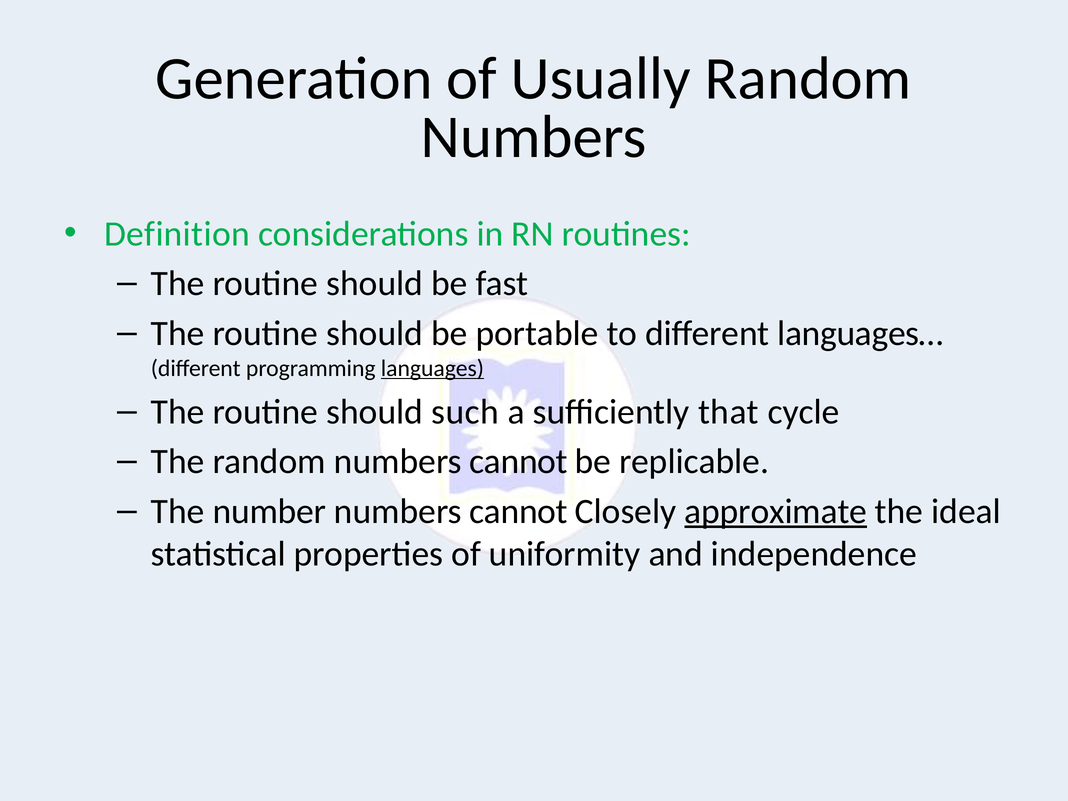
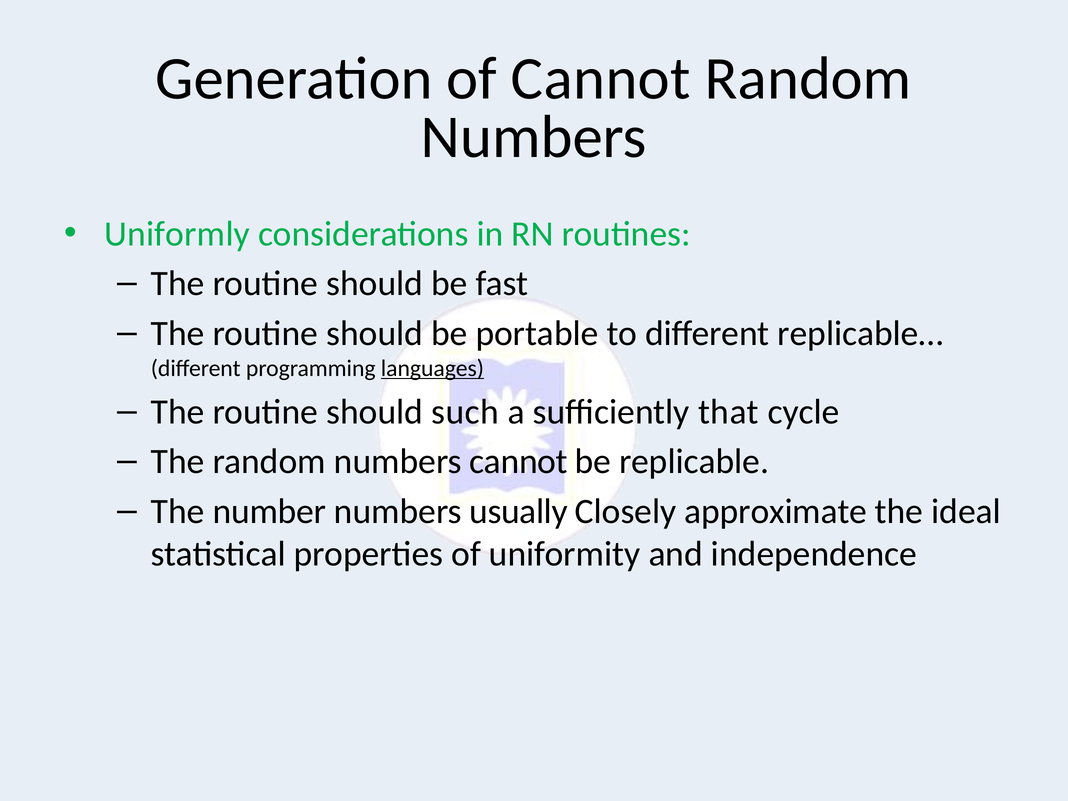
of Usually: Usually -> Cannot (601, 79)
Definition: Definition -> Uniformly (177, 234)
languages…: languages… -> replicable… (860, 334)
cannot: cannot -> usually (519, 511)
approximate underline: present -> none (776, 511)
